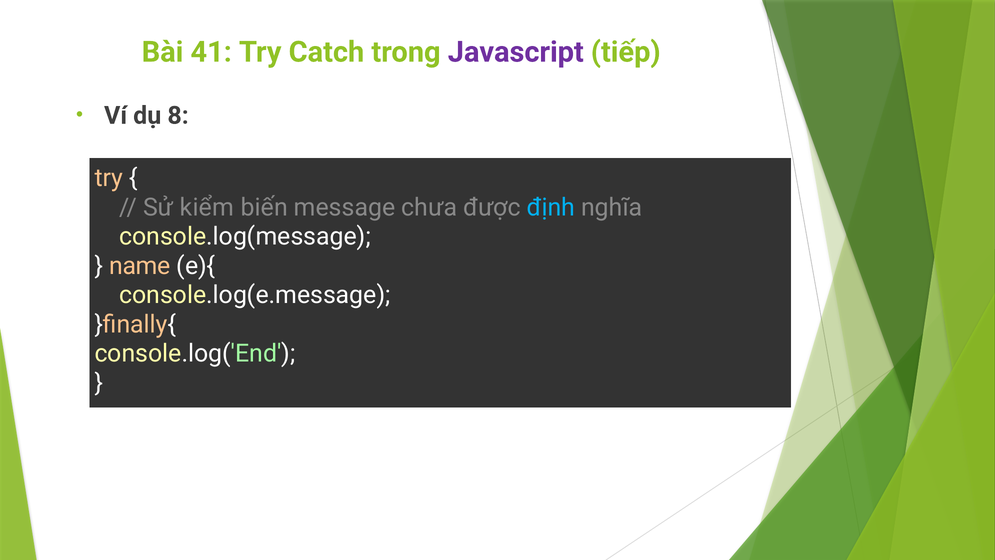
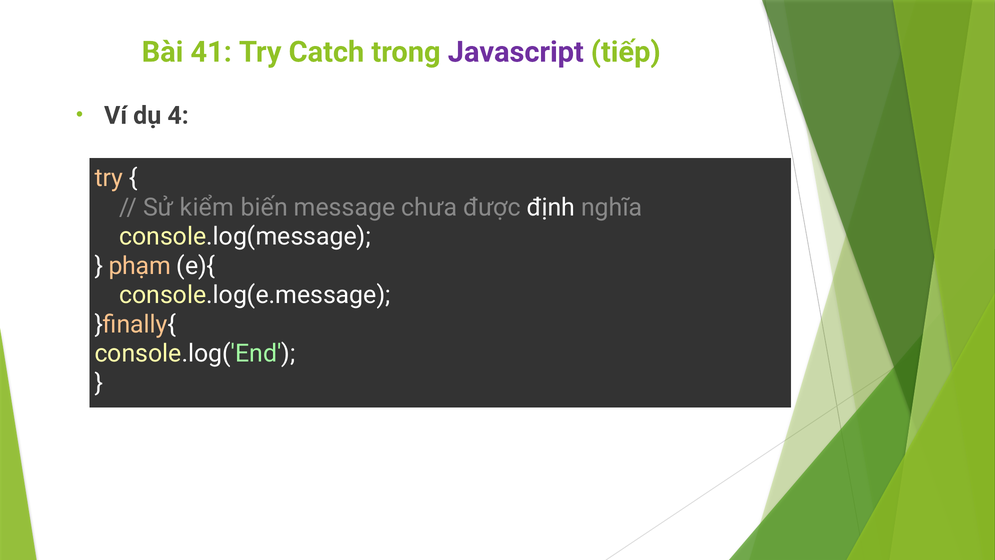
8: 8 -> 4 (178, 115)
định colour: light blue -> white (551, 207)
name: name -> phạm (140, 266)
